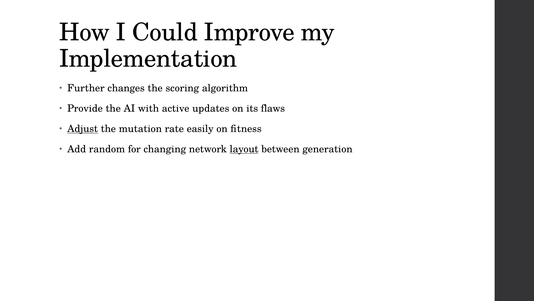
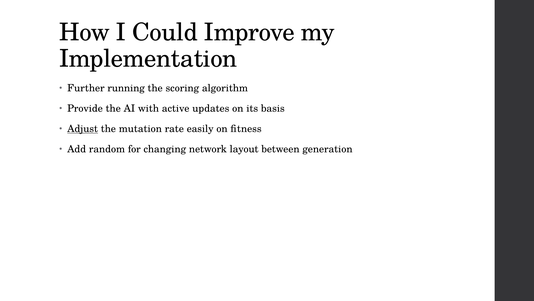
changes: changes -> running (126, 88)
flaws: flaws -> basis (273, 108)
layout underline: present -> none (244, 149)
